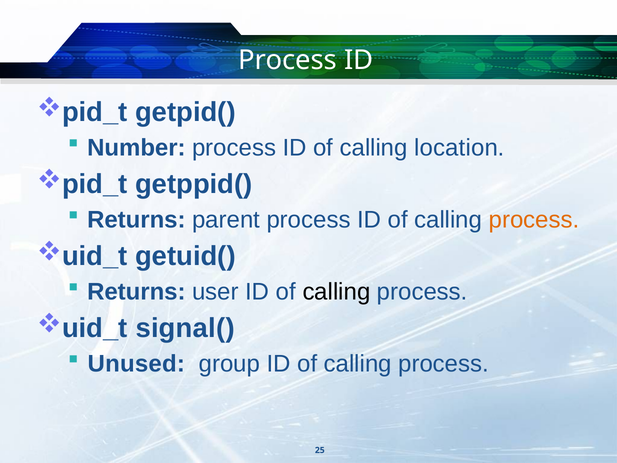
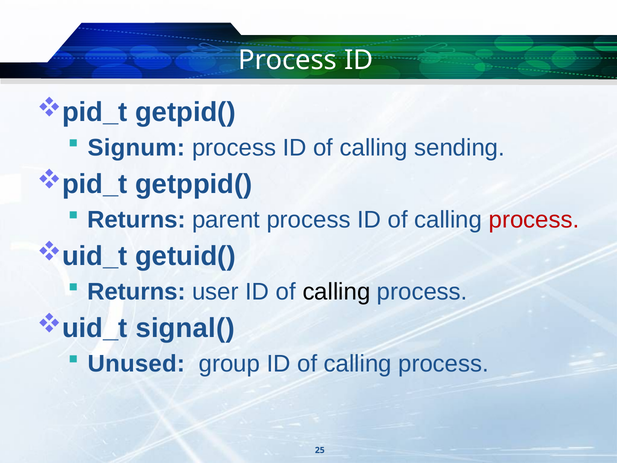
Number: Number -> Signum (136, 147)
location: location -> sending (460, 147)
process colour: orange -> red (534, 219)
